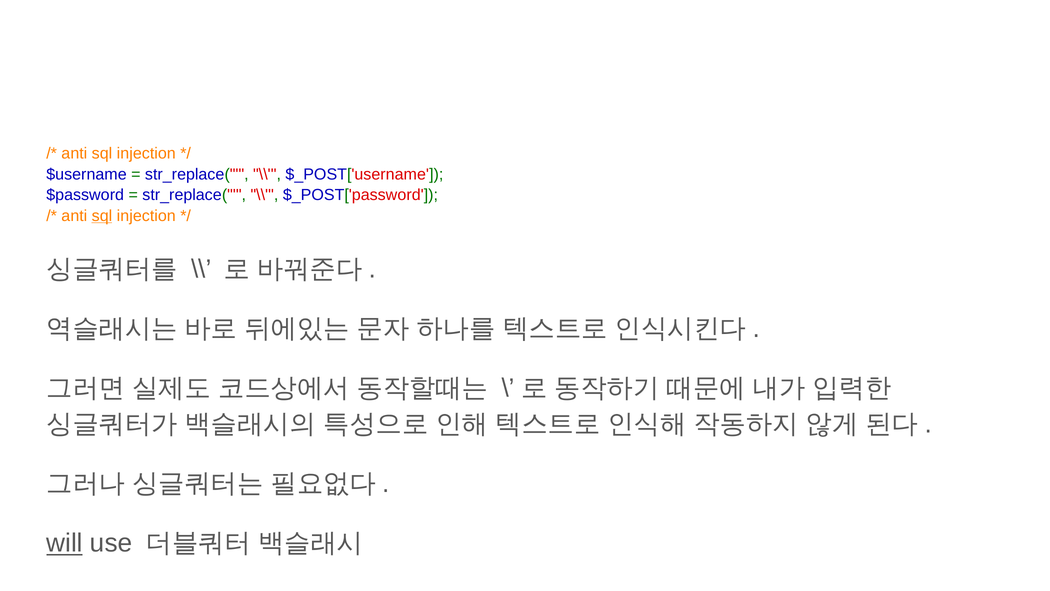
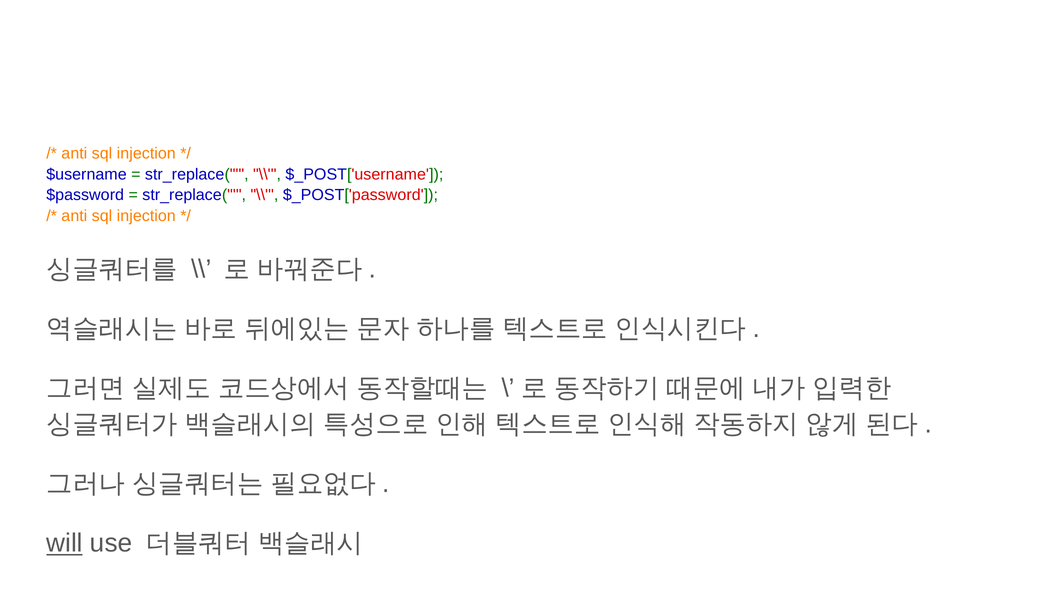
sql underline: present -> none (102, 216)
